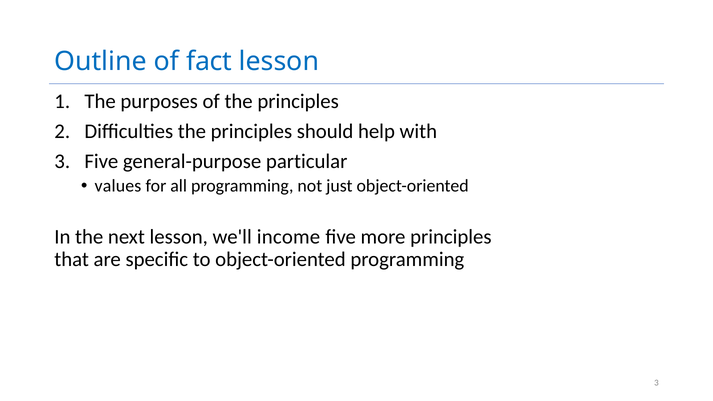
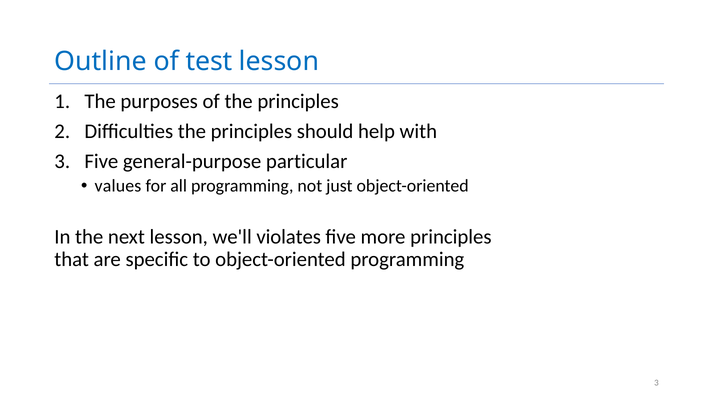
fact: fact -> test (209, 61)
income: income -> violates (289, 237)
